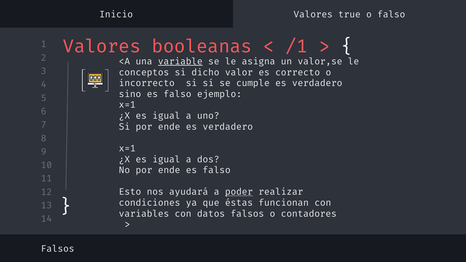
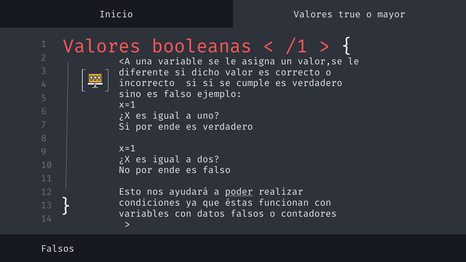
o falso: falso -> mayor (391, 14)
variable underline: present -> none (180, 62)
conceptos: conceptos -> diferente (144, 72)
